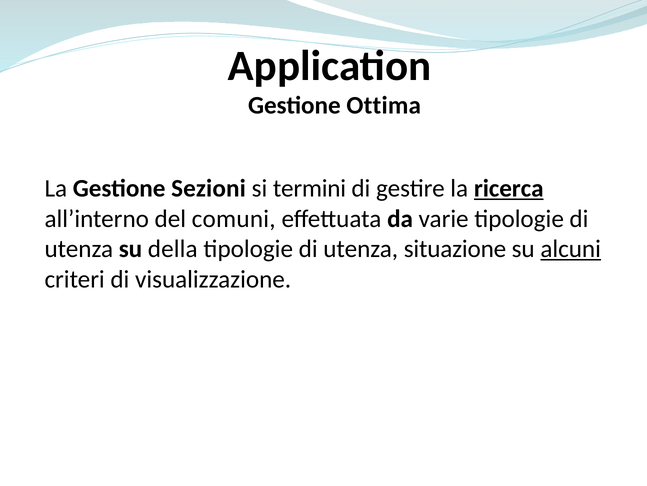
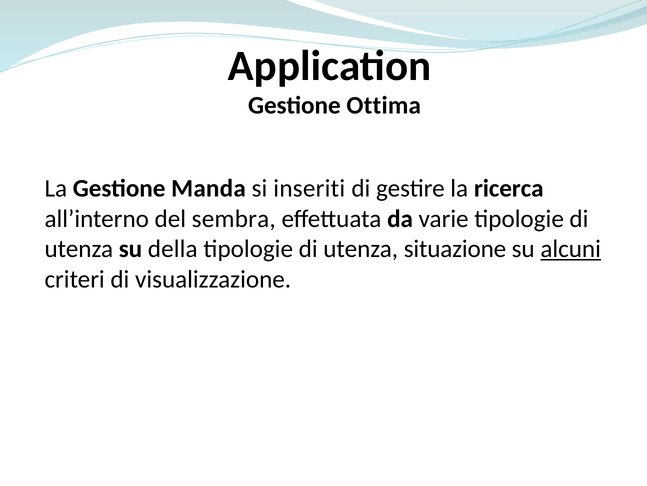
Sezioni: Sezioni -> Manda (208, 188)
termini: termini -> inseriti (309, 188)
ricerca underline: present -> none (509, 188)
comuni: comuni -> sembra (234, 218)
